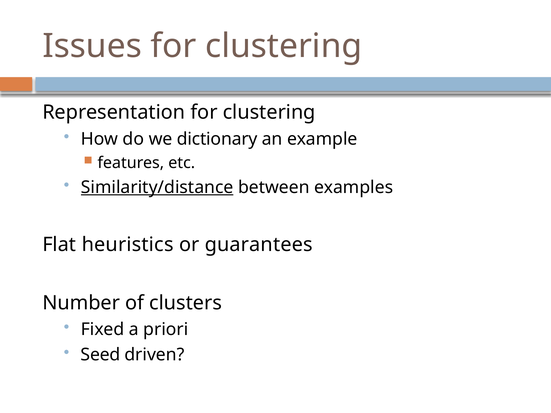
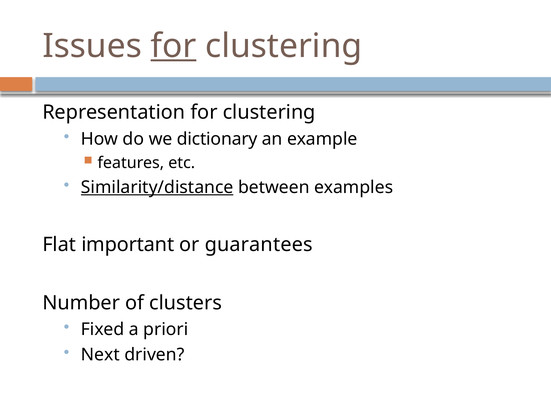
for underline: none -> present (174, 46)
heuristics: heuristics -> important (128, 245)
Seed: Seed -> Next (100, 355)
